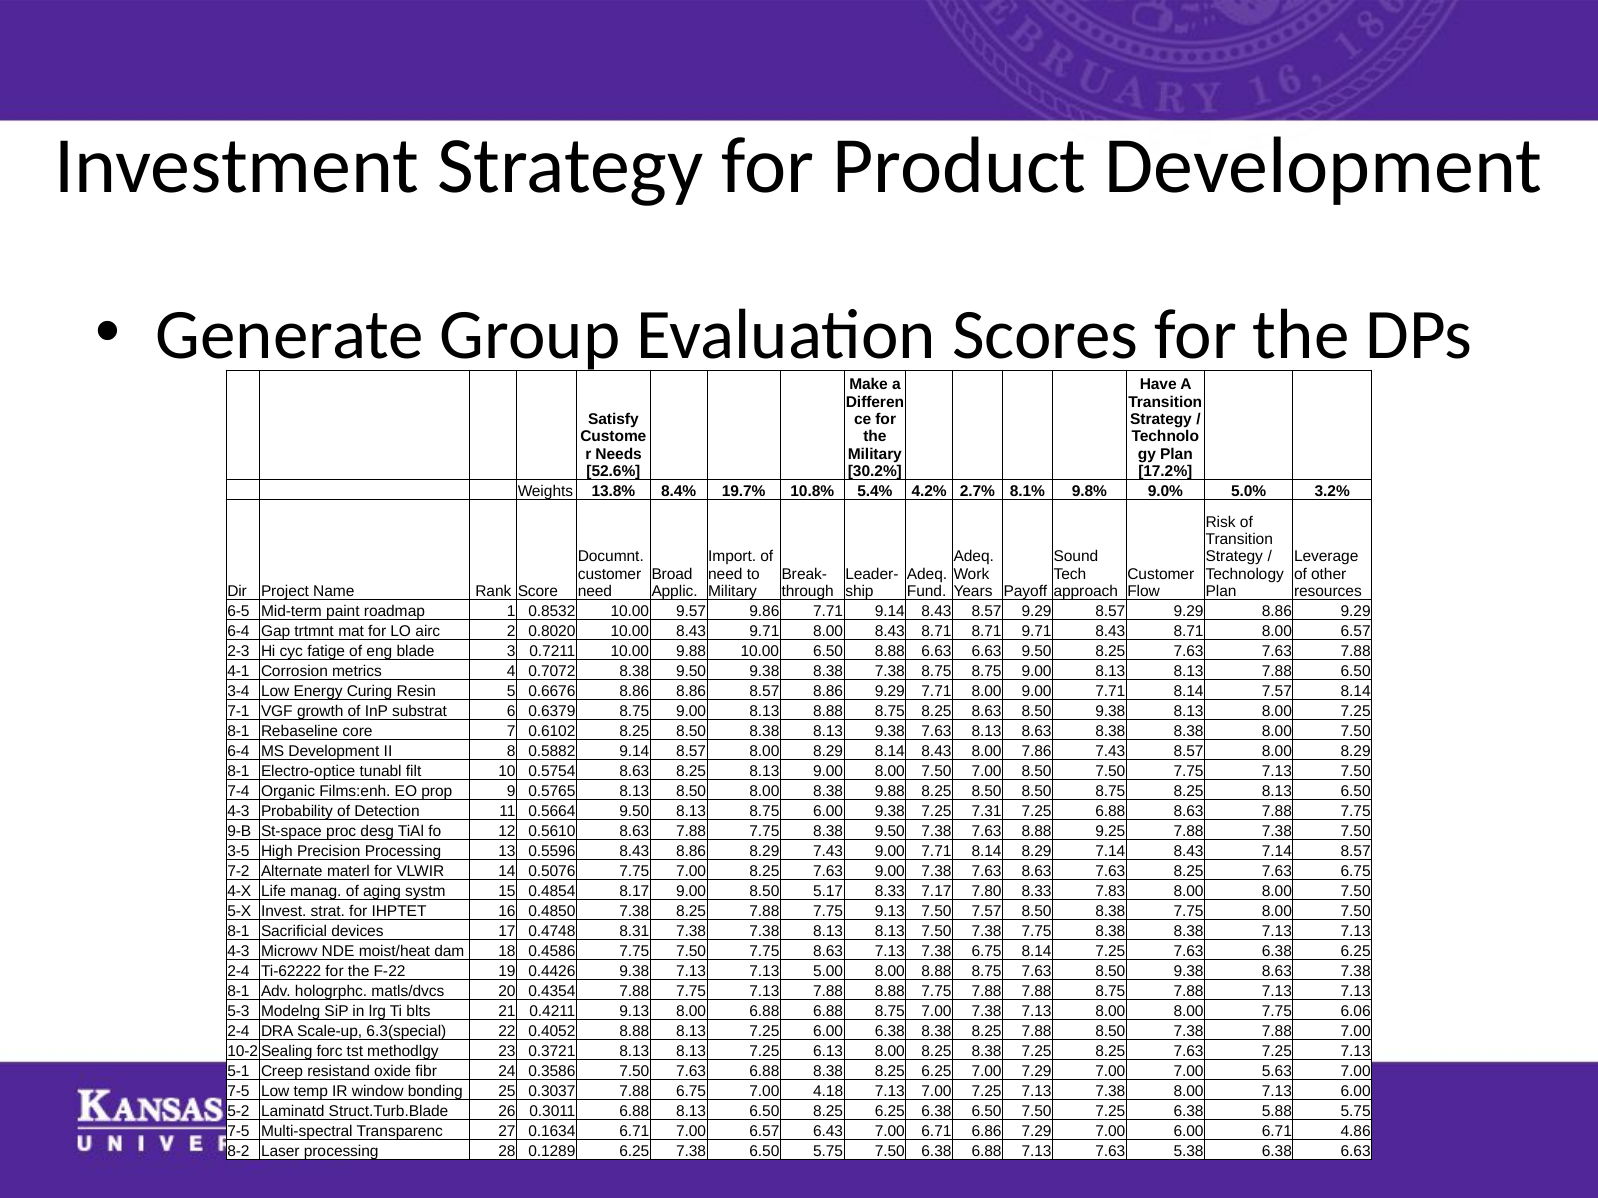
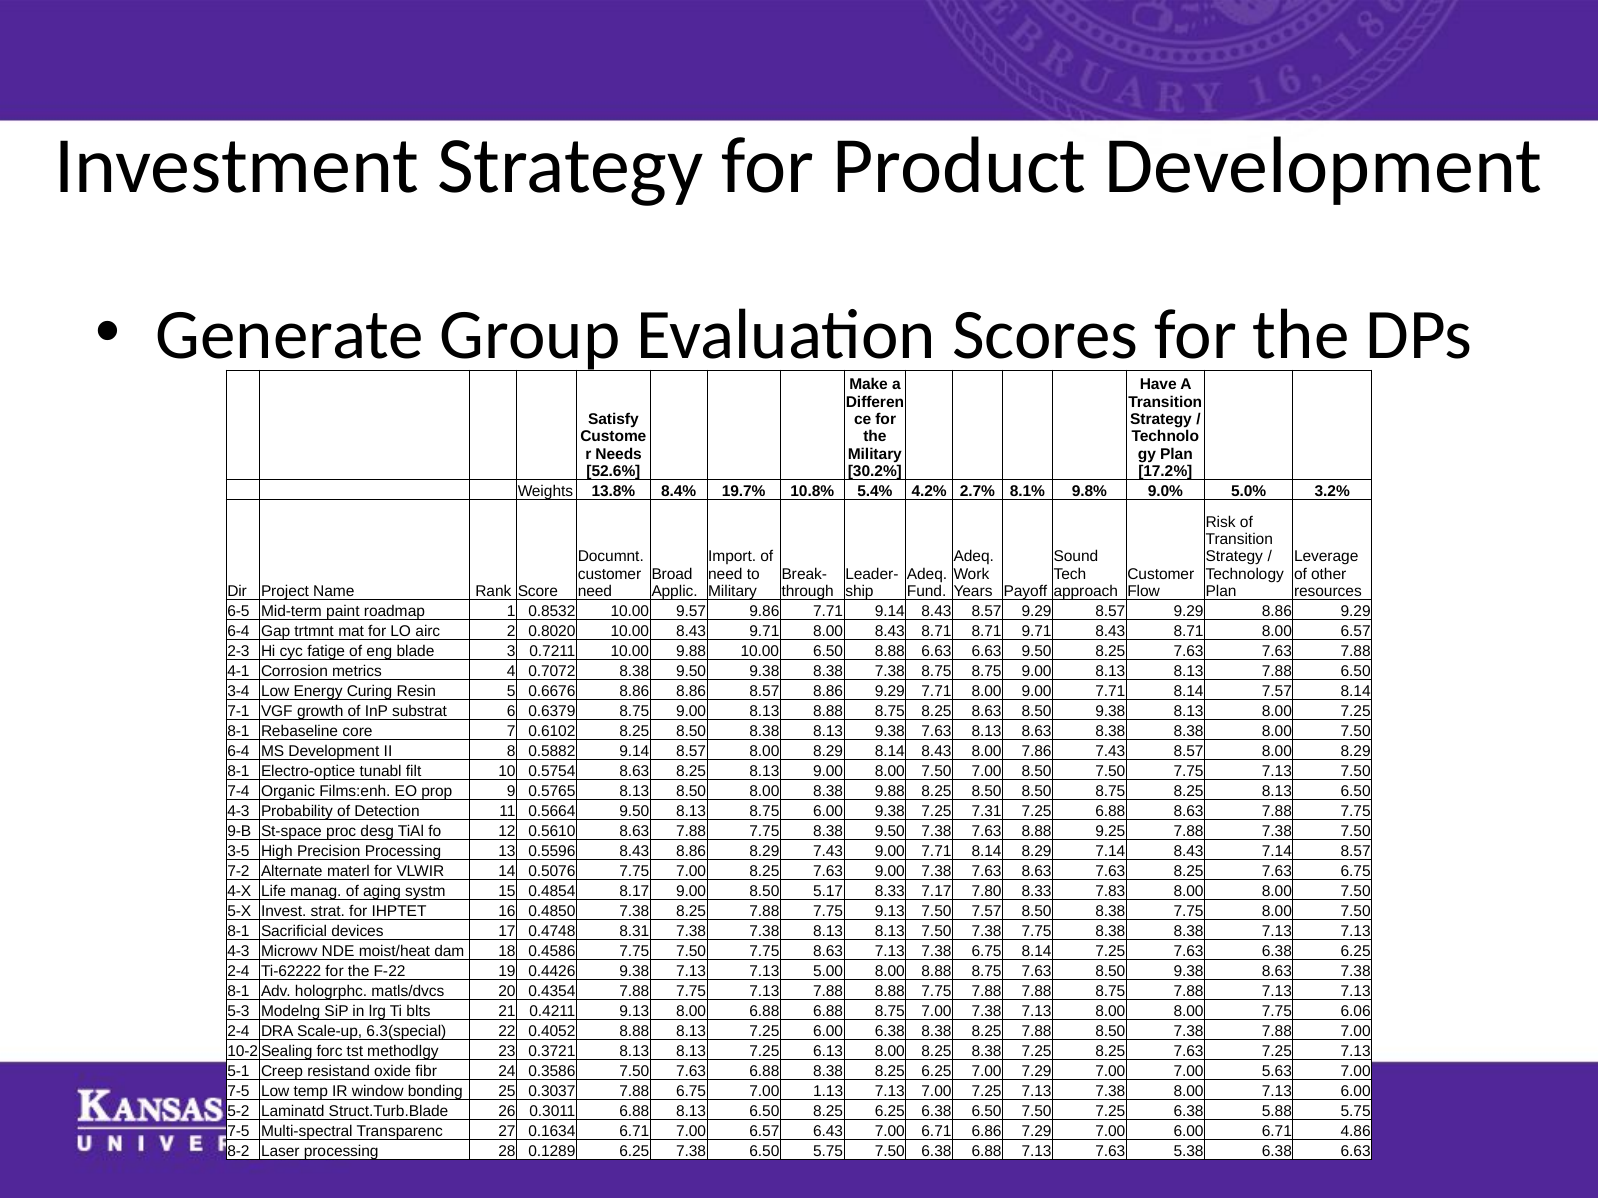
4.18: 4.18 -> 1.13 (828, 1092)
